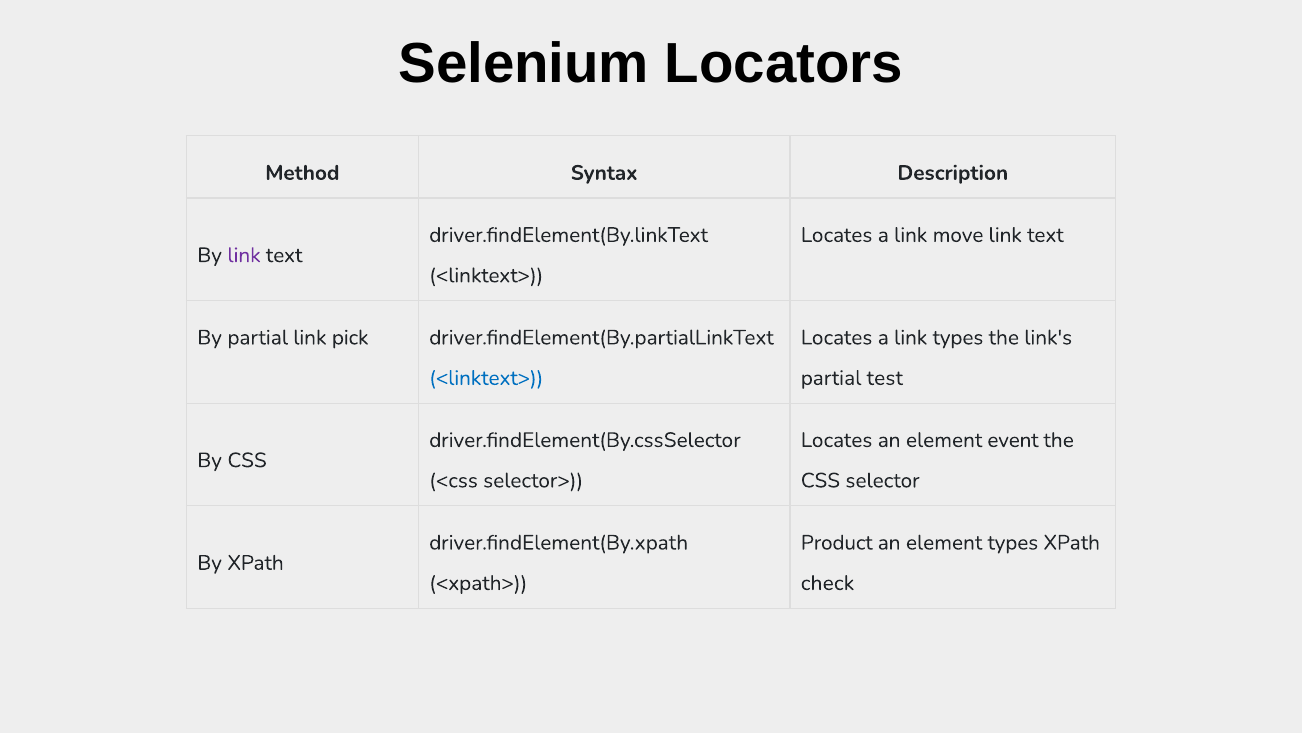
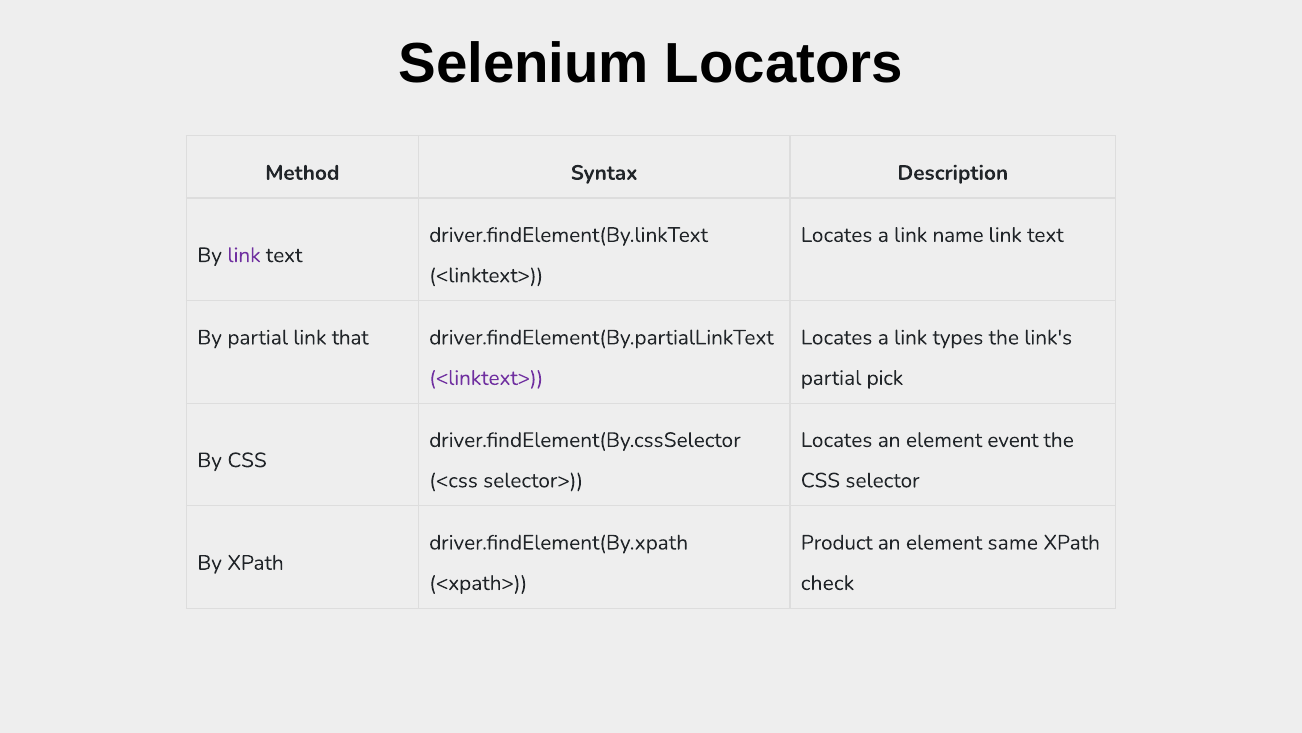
move: move -> name (958, 235)
pick: pick -> that (350, 337)
<linktext> colour: blue -> purple (486, 378)
test: test -> pick (885, 378)
element types: types -> same (1013, 542)
